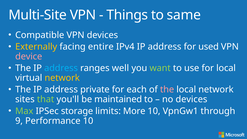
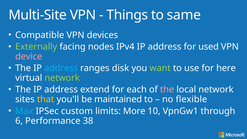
Externally colour: yellow -> light green (36, 47)
entire: entire -> nodes (101, 47)
well: well -> disk (120, 68)
for local: local -> here (226, 68)
network colour: yellow -> light green (62, 78)
private: private -> extend (95, 90)
that colour: light green -> yellow (46, 99)
no devices: devices -> flexible (191, 99)
Max colour: light green -> light blue (24, 111)
storage: storage -> custom (77, 111)
9: 9 -> 6 (19, 121)
Performance 10: 10 -> 38 (88, 121)
